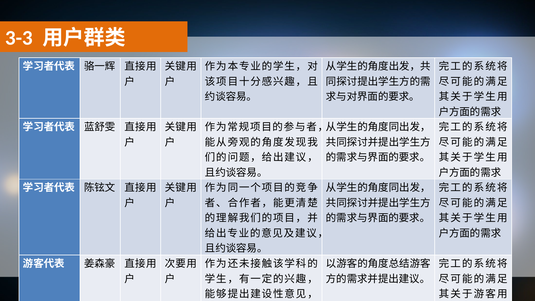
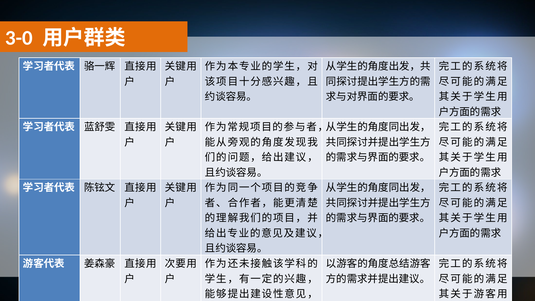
3-3: 3-3 -> 3-0 (19, 38)
